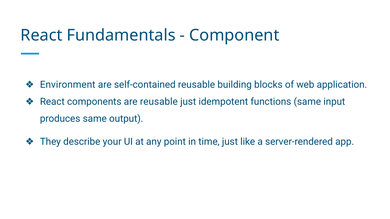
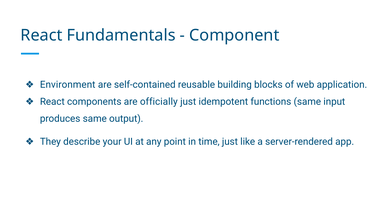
are reusable: reusable -> officially (159, 102)
